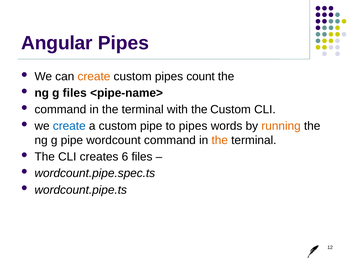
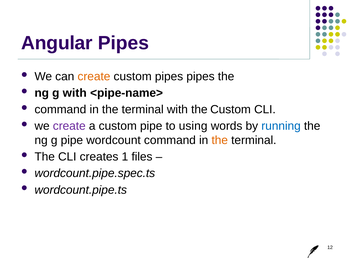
pipes count: count -> pipes (201, 76)
g files: files -> with (75, 93)
create colour: blue -> purple (69, 126)
to pipes: pipes -> using (193, 126)
running colour: orange -> blue (281, 126)
6: 6 -> 1 (125, 156)
